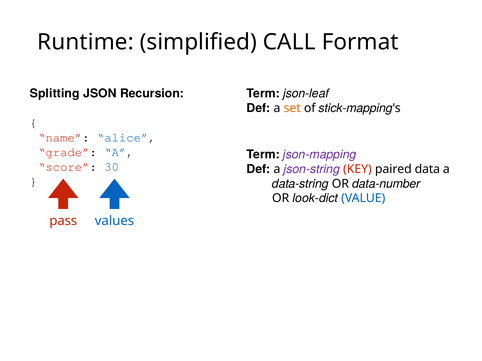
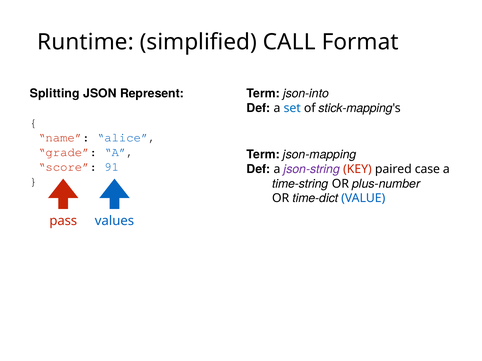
Recursion: Recursion -> Represent (152, 94)
json-leaf: json-leaf -> json-into (306, 94)
set colour: orange -> blue (292, 108)
json-mapping colour: purple -> black (320, 155)
30: 30 -> 91 (112, 167)
data: data -> case (427, 169)
data-string: data-string -> time-string (300, 184)
data-number: data-number -> plus-number (386, 184)
look-dict: look-dict -> time-dict (315, 199)
